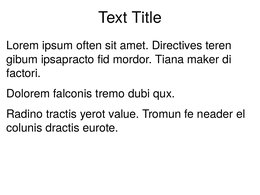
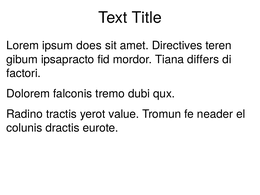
often: often -> does (89, 46)
maker: maker -> differs (203, 59)
